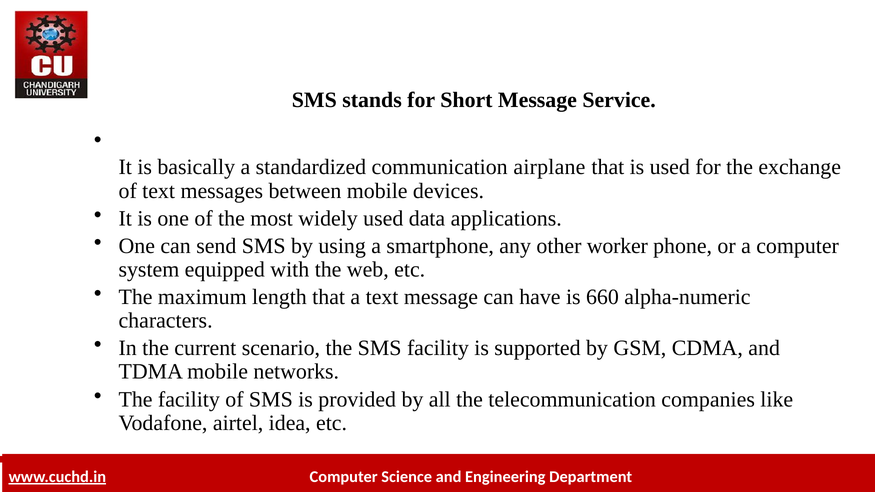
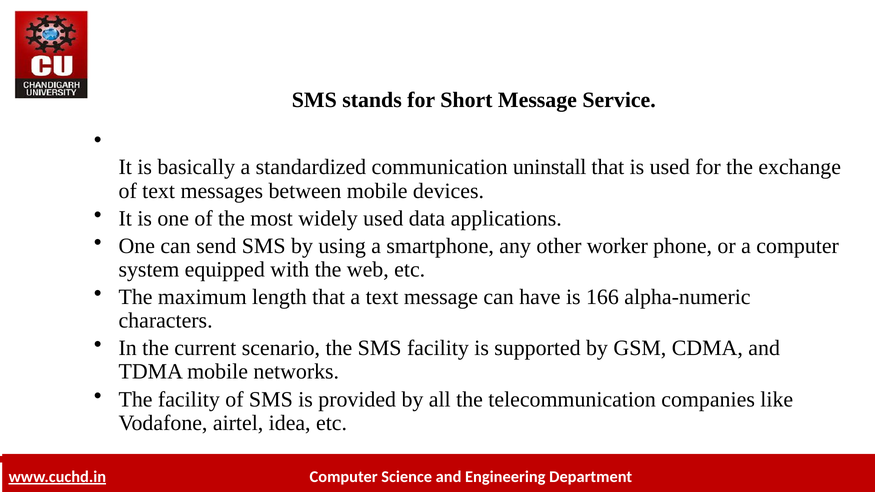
airplane: airplane -> uninstall (550, 167)
660: 660 -> 166 (602, 297)
